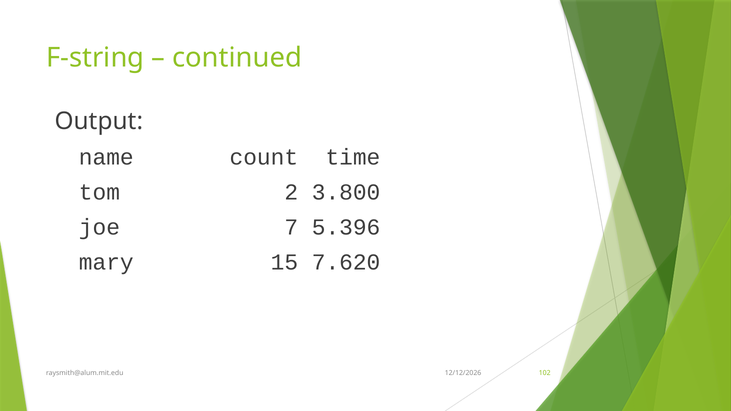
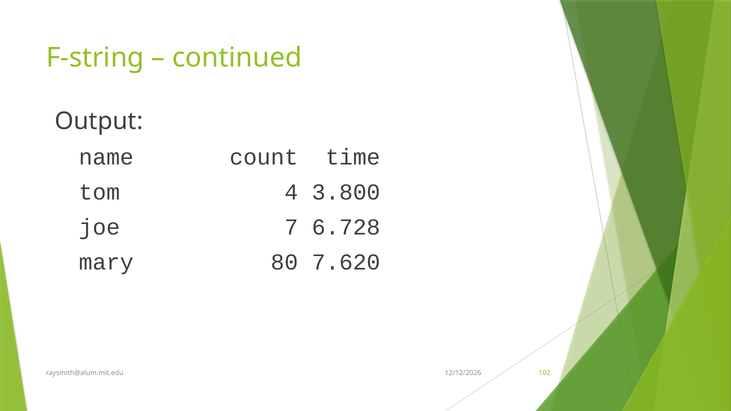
2: 2 -> 4 (291, 192)
5.396: 5.396 -> 6.728 (346, 227)
15: 15 -> 80 (284, 262)
